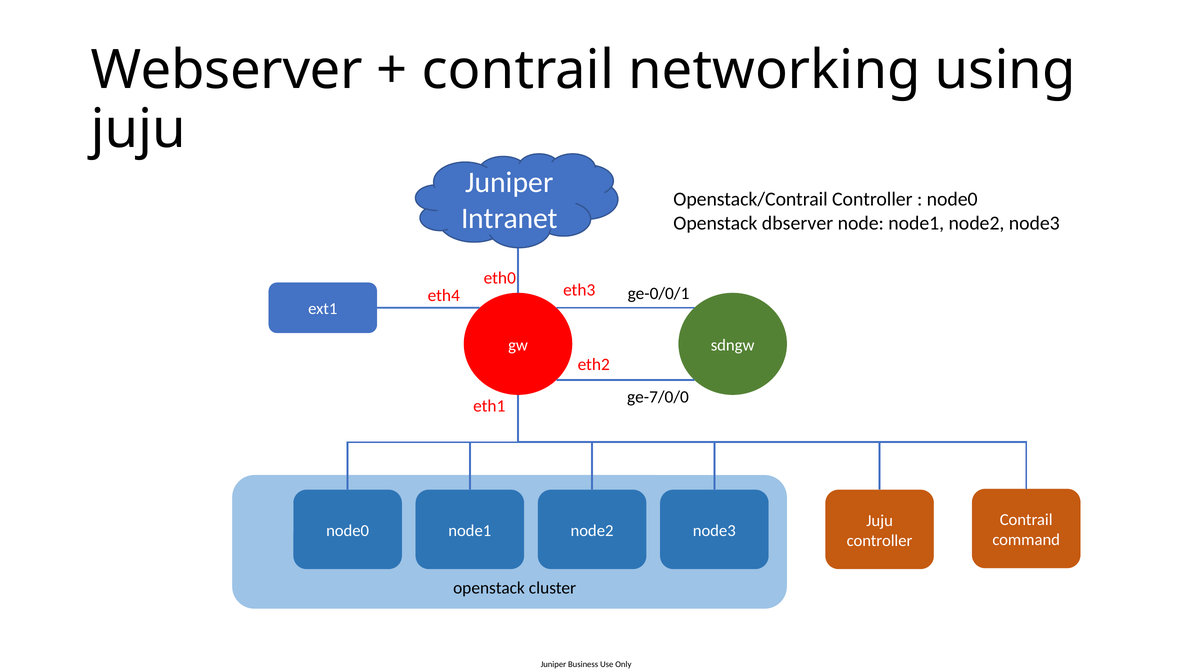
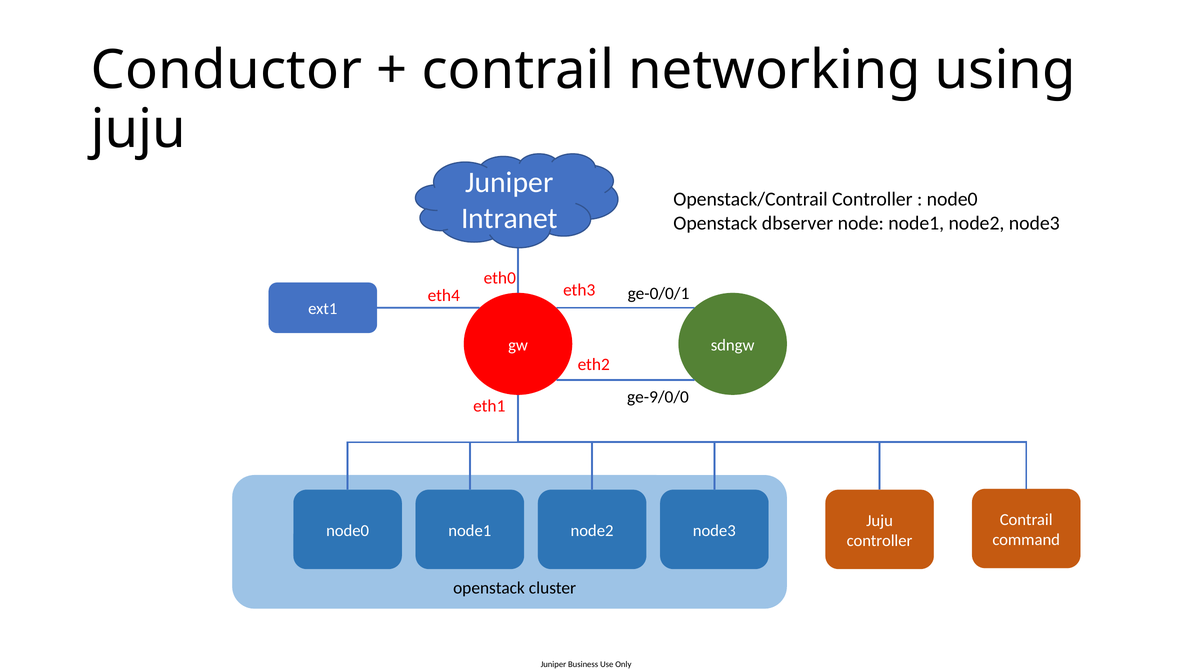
Webserver: Webserver -> Conductor (226, 70)
ge-7/0/0: ge-7/0/0 -> ge-9/0/0 (658, 397)
